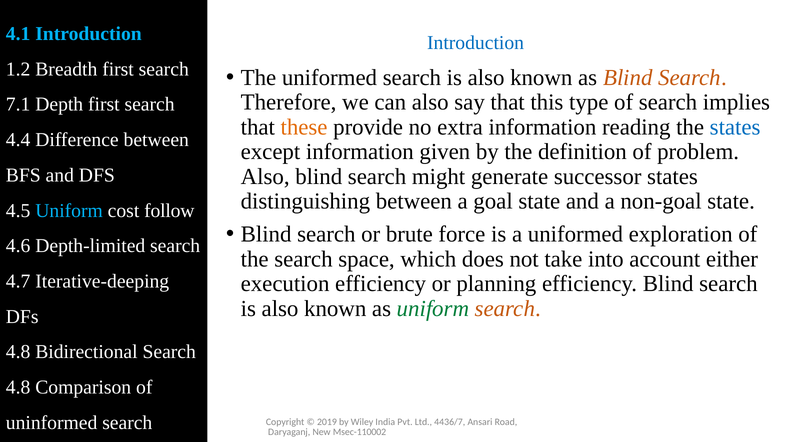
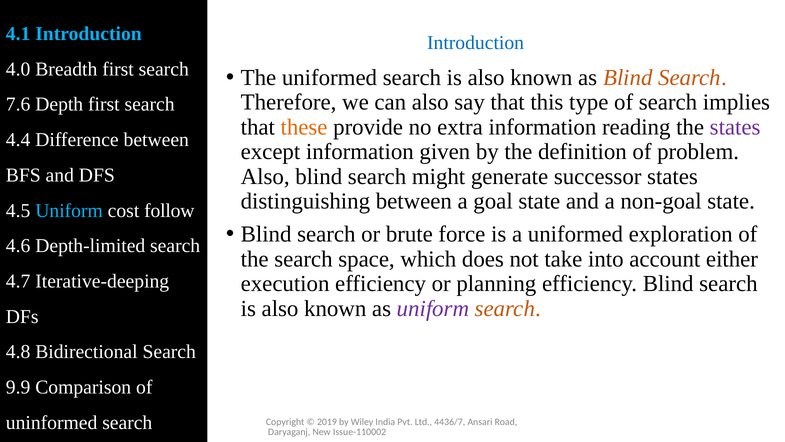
1.2: 1.2 -> 4.0 (18, 69)
7.1: 7.1 -> 7.6 (18, 104)
states colour: blue -> purple (735, 127)
uniform colour: green -> purple (433, 308)
4.8: 4.8 -> 9.9 (18, 387)
Msec-110002: Msec-110002 -> Issue-110002 (359, 431)
